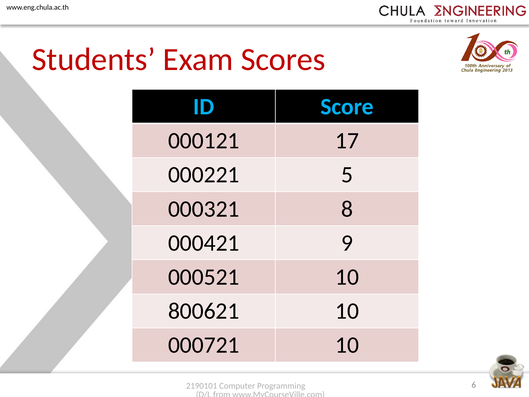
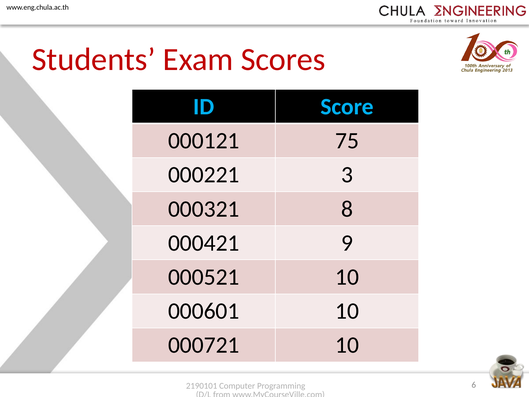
17: 17 -> 75 (347, 141)
5: 5 -> 3 (347, 175)
800621: 800621 -> 000601 (204, 311)
